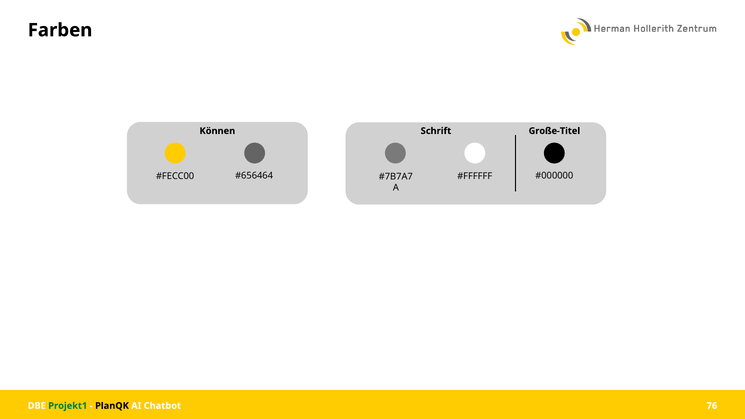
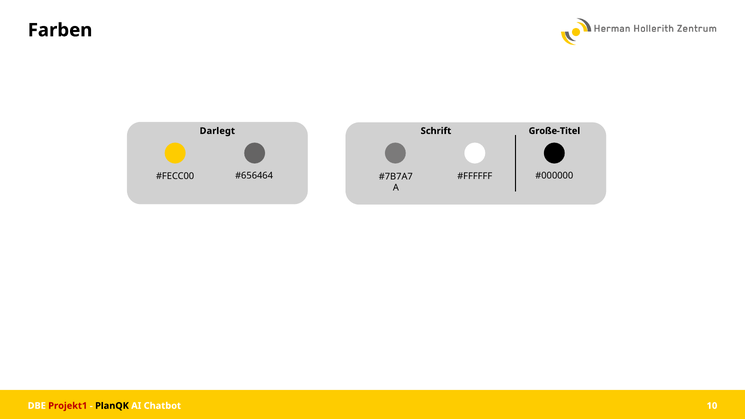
Können: Können -> Darlegt (217, 131)
Projekt1 colour: green -> red (68, 406)
76: 76 -> 10 (712, 406)
